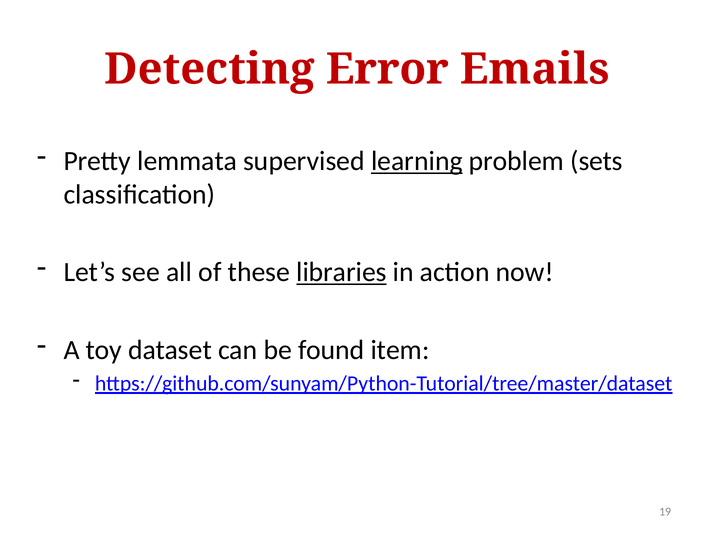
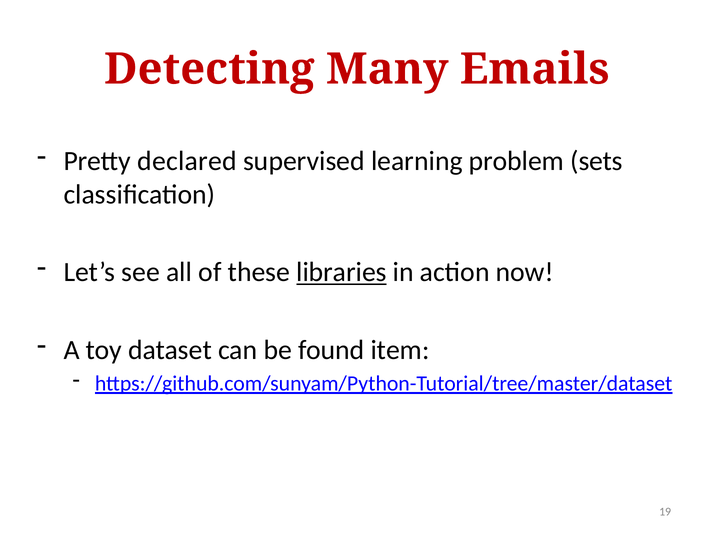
Error: Error -> Many (387, 69)
lemmata: lemmata -> declared (187, 161)
learning underline: present -> none (417, 161)
